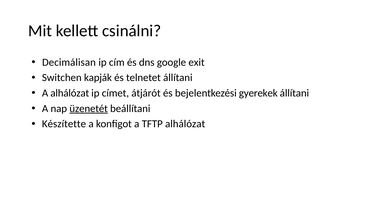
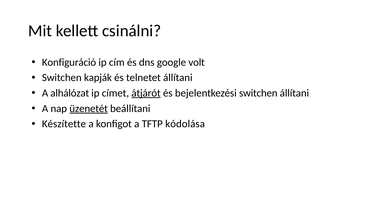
Decimálisan: Decimálisan -> Konfiguráció (69, 62)
exit: exit -> volt (197, 62)
átjárót underline: none -> present (146, 93)
bejelentkezési gyerekek: gyerekek -> switchen (258, 93)
TFTP alhálózat: alhálózat -> kódolása (185, 124)
